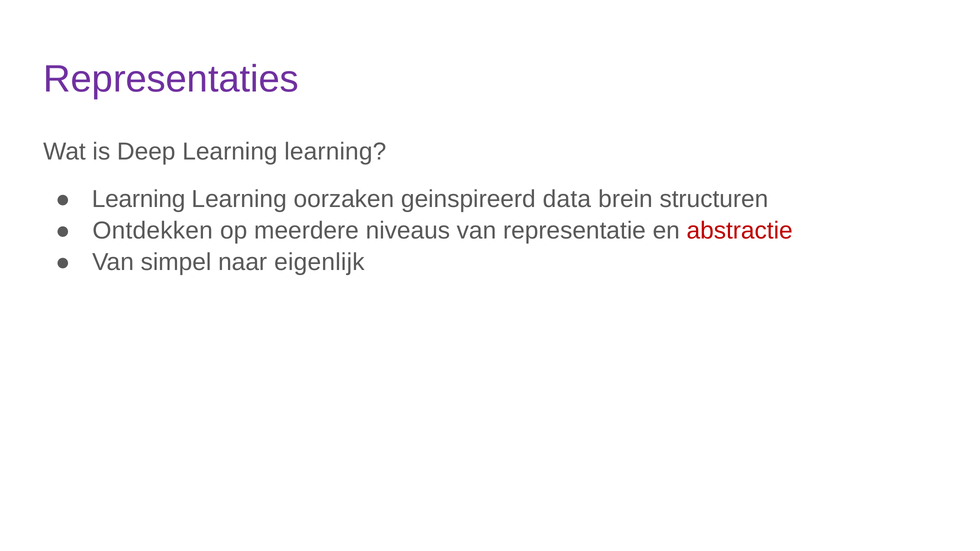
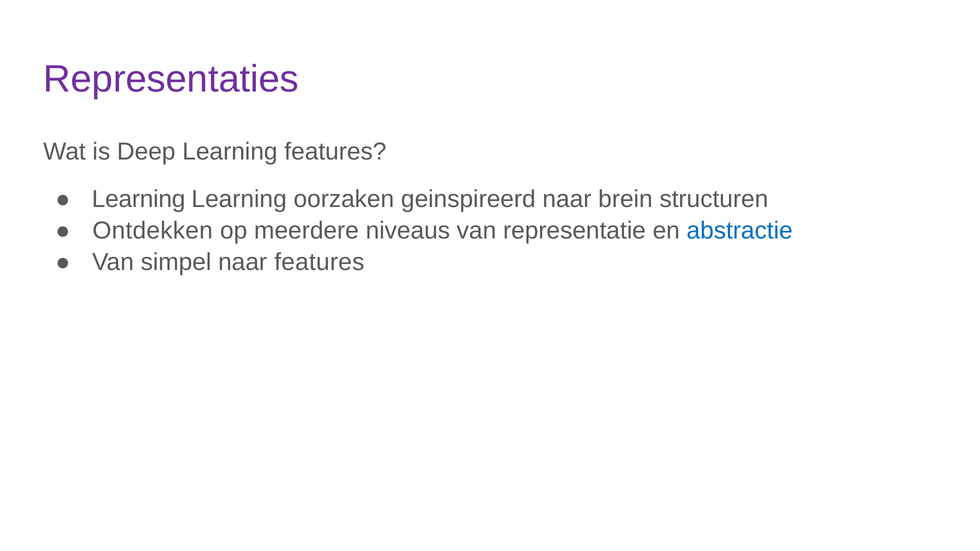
Deep Learning learning: learning -> features (335, 152)
geinspireerd data: data -> naar (567, 199)
abstractie colour: red -> blue (740, 231)
naar eigenlijk: eigenlijk -> features (319, 262)
